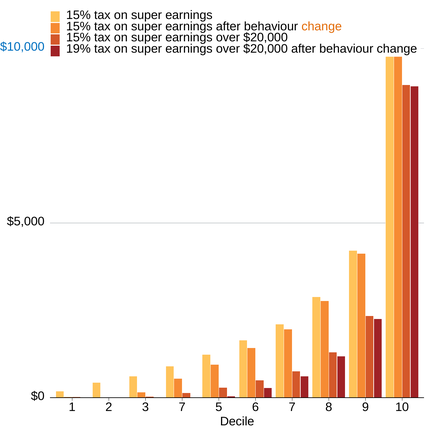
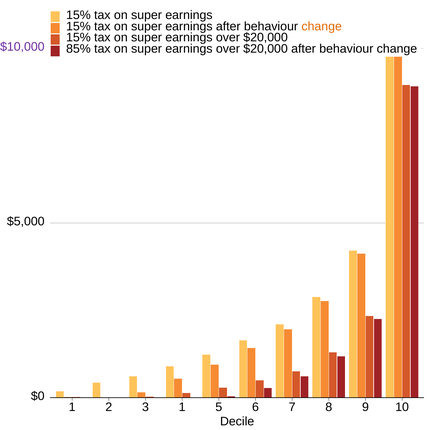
$10,000 colour: blue -> purple (22, 47)
19%: 19% -> 85% (78, 49)
3 7: 7 -> 1 (182, 407)
